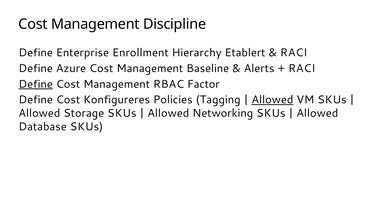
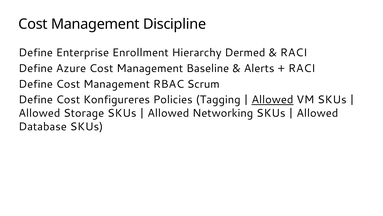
Etablert: Etablert -> Dermed (245, 53)
Define underline: present -> none (36, 84)
Factor: Factor -> Scrum (203, 84)
